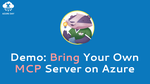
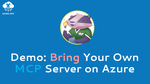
MCP colour: pink -> light blue (28, 69)
